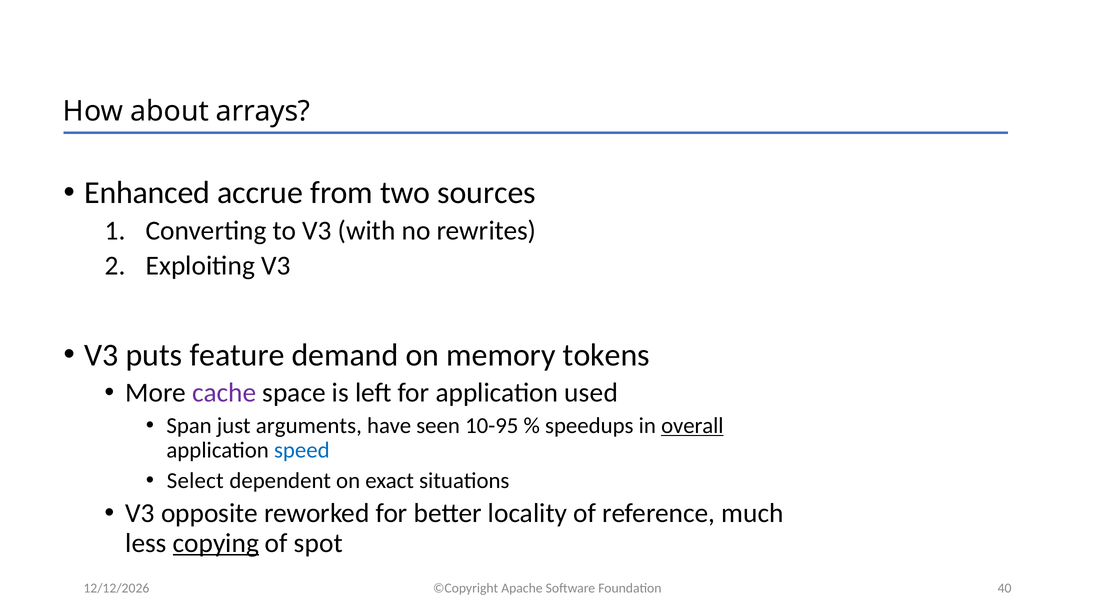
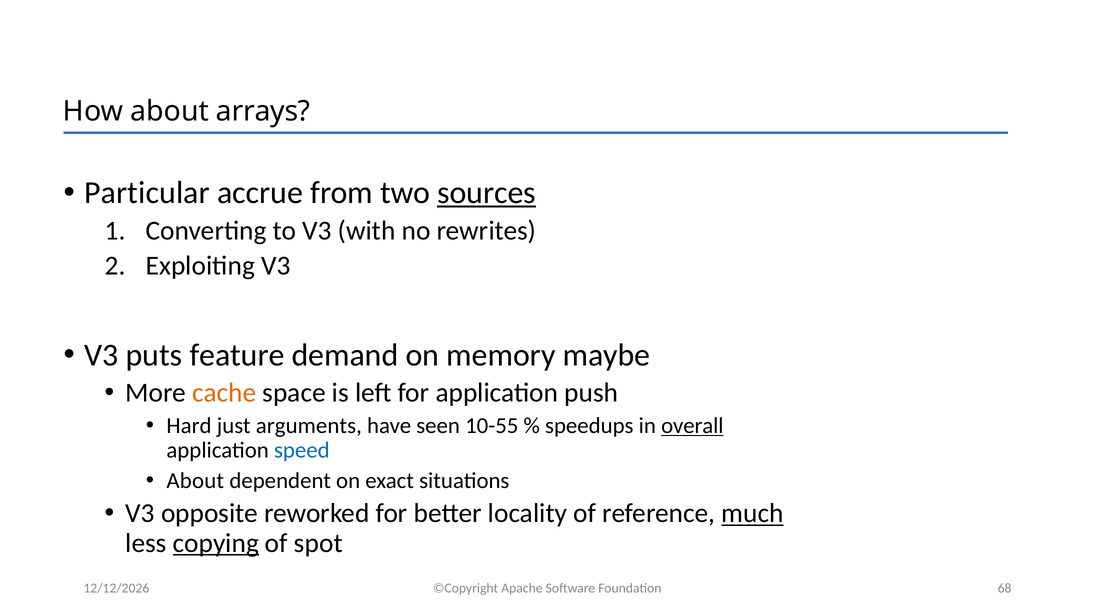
Enhanced: Enhanced -> Particular (147, 193)
sources underline: none -> present (487, 193)
tokens: tokens -> maybe (606, 355)
cache colour: purple -> orange (224, 393)
used: used -> push (591, 393)
Span: Span -> Hard (189, 426)
10-95: 10-95 -> 10-55 (492, 426)
Select: Select -> About (195, 481)
much underline: none -> present (753, 513)
40: 40 -> 68 (1005, 588)
